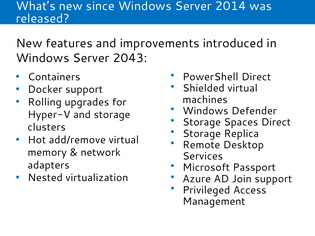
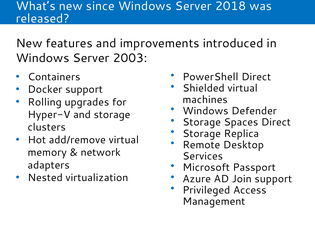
2014: 2014 -> 2018 (231, 6)
2043: 2043 -> 2003 (130, 58)
